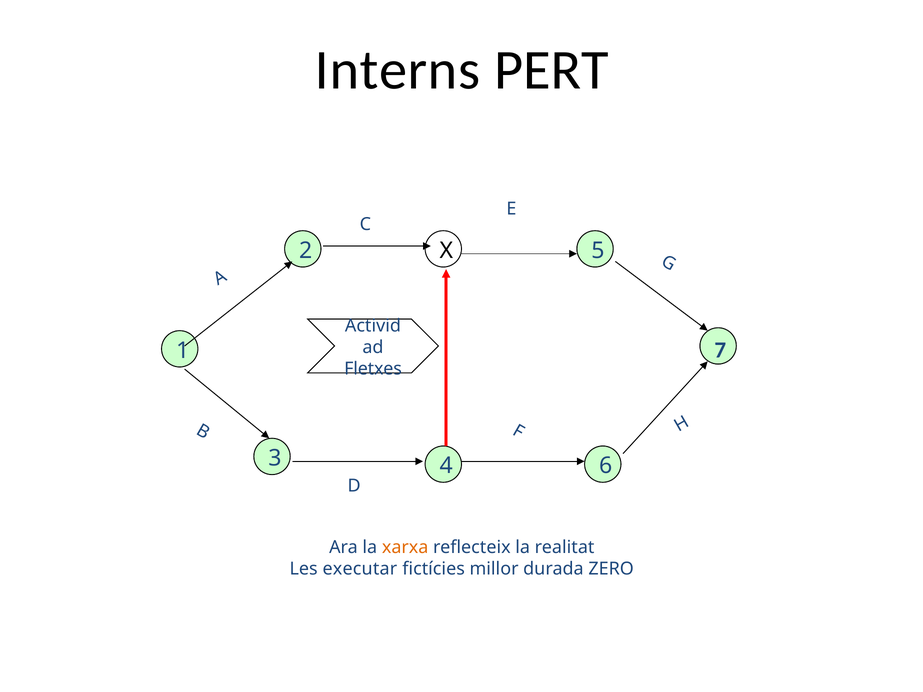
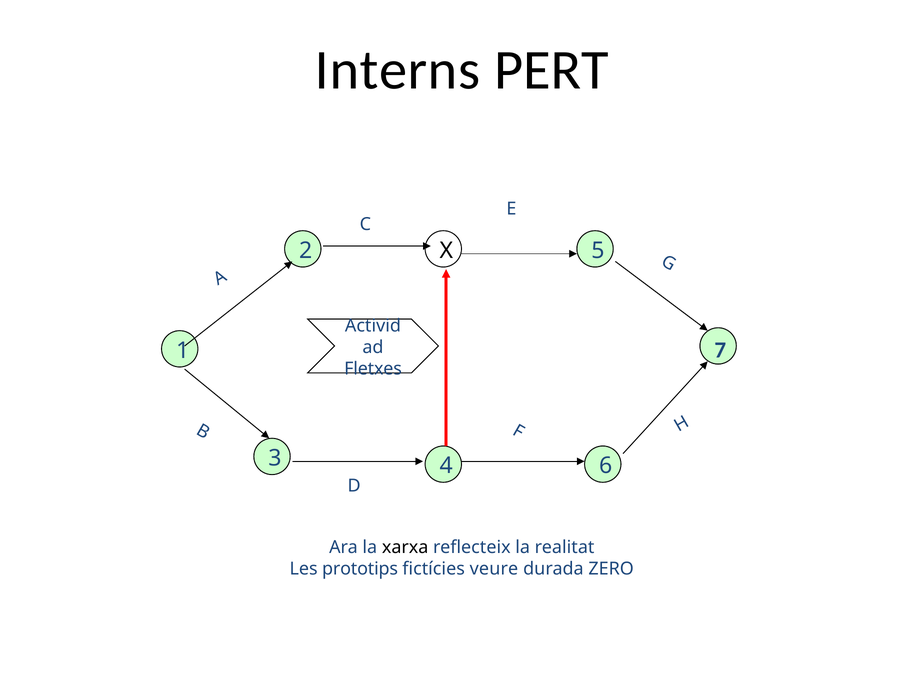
xarxa colour: orange -> black (405, 547)
executar: executar -> prototips (360, 569)
millor: millor -> veure (494, 569)
